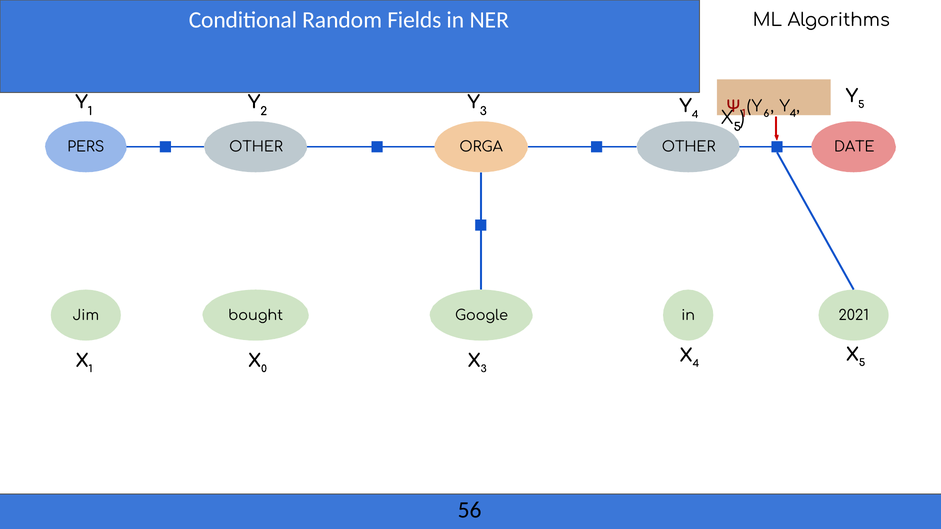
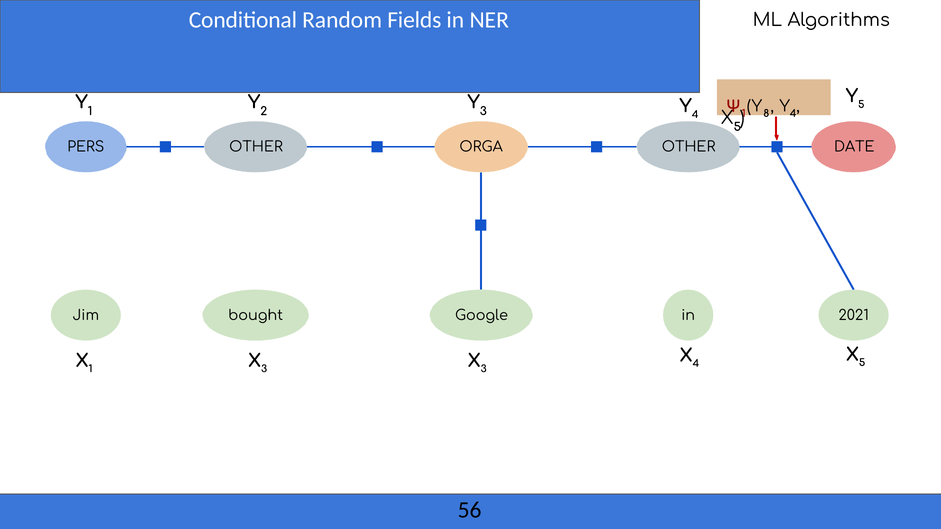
6: 6 -> 8 (766, 114)
1 X 0: 0 -> 3 (264, 369)
